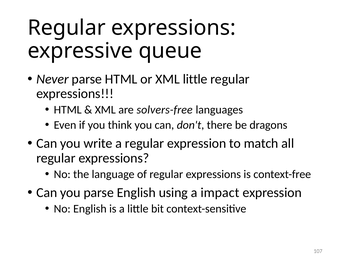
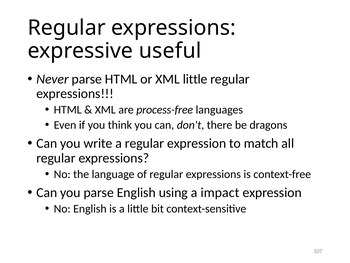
queue: queue -> useful (170, 51)
solvers-free: solvers-free -> process-free (165, 110)
